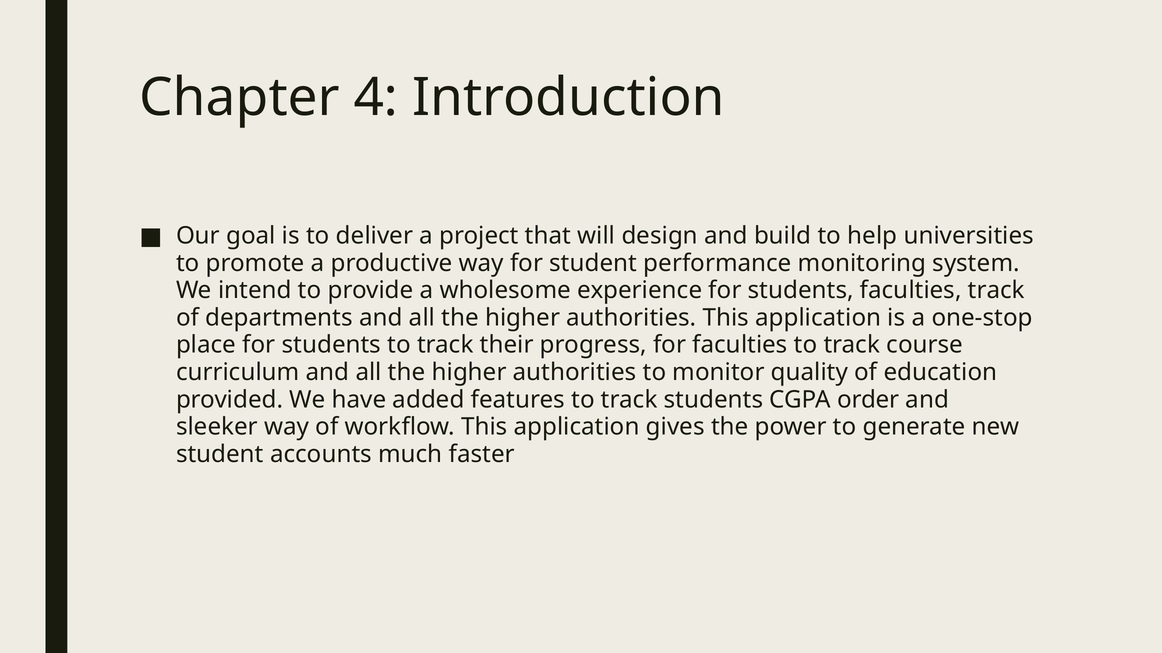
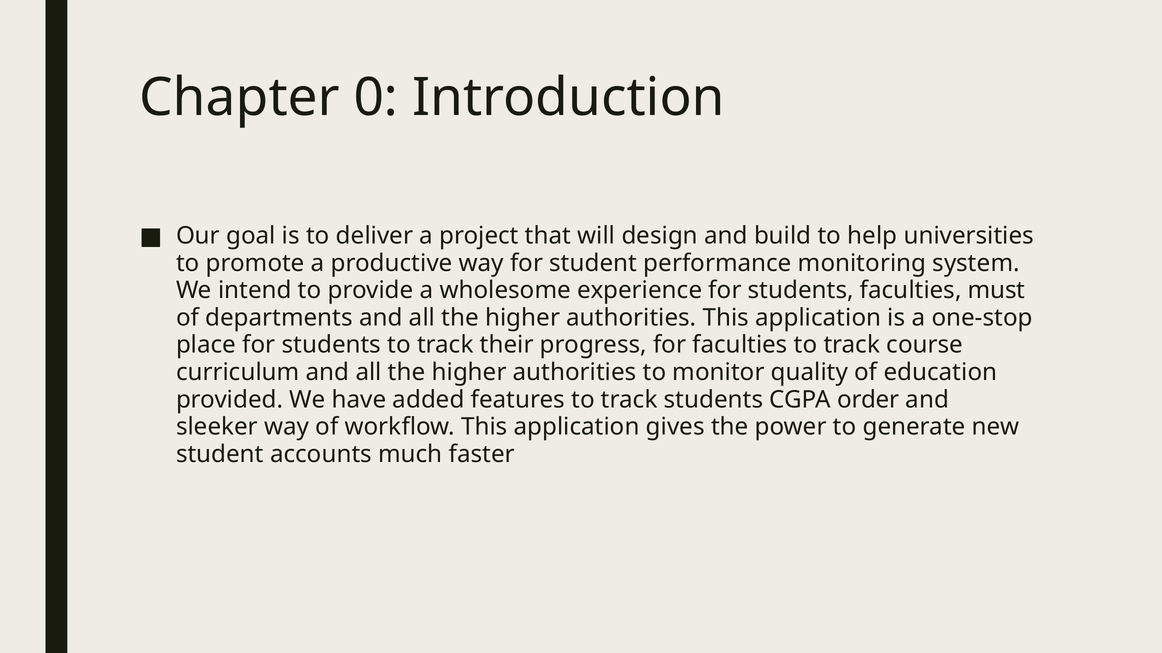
4: 4 -> 0 (376, 98)
faculties track: track -> must (996, 291)
